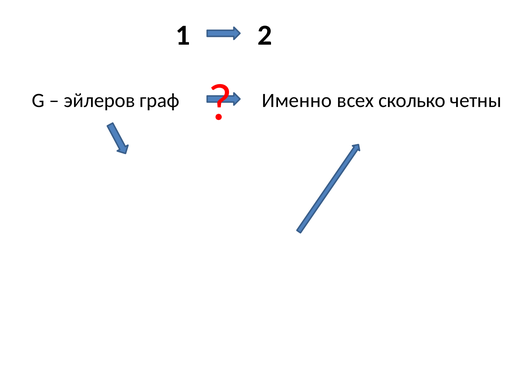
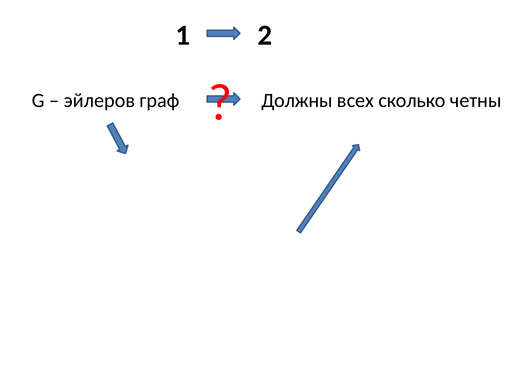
Именно: Именно -> Должны (297, 100)
